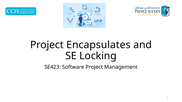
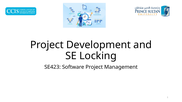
Encapsulates: Encapsulates -> Development (99, 45)
